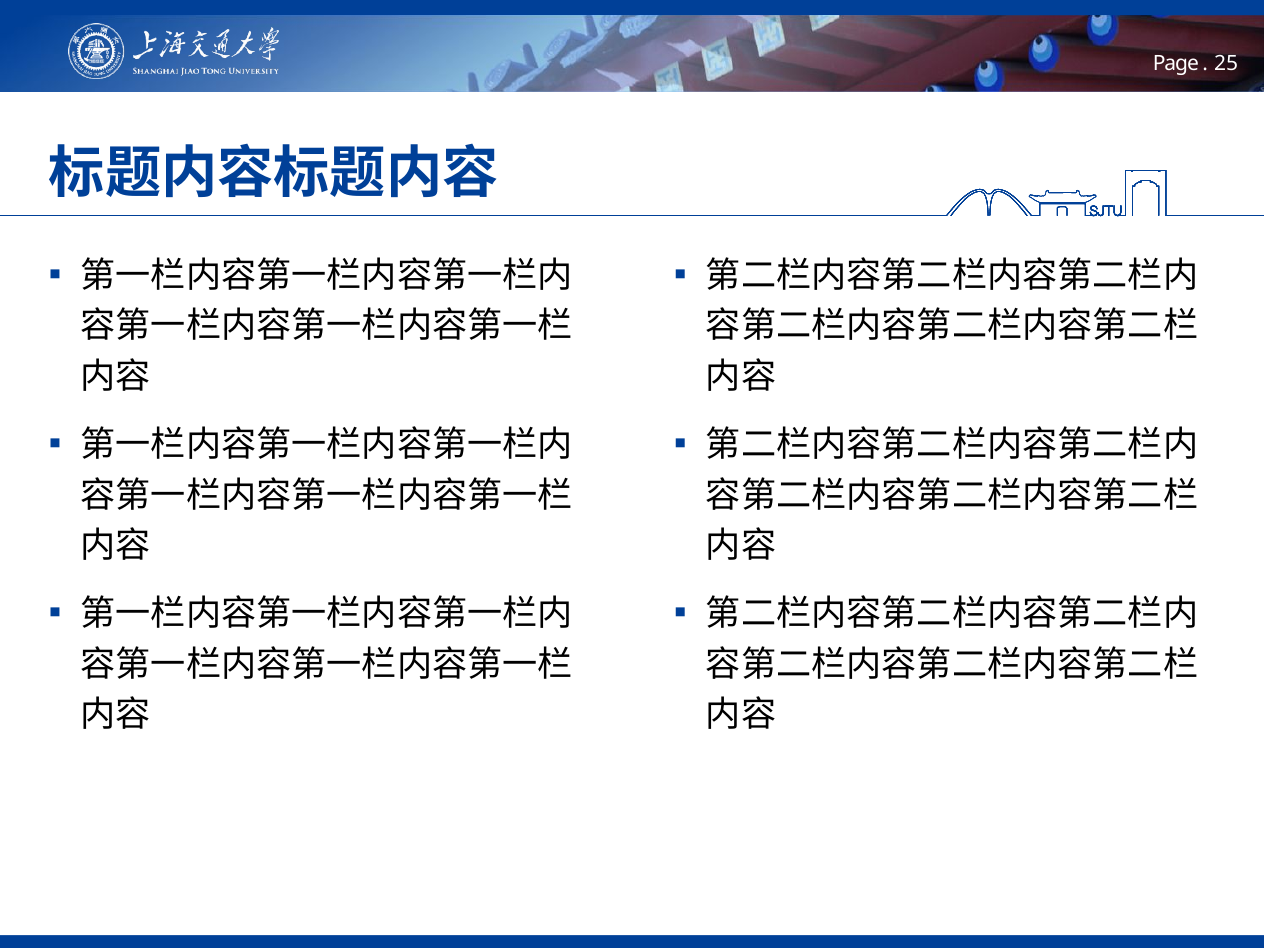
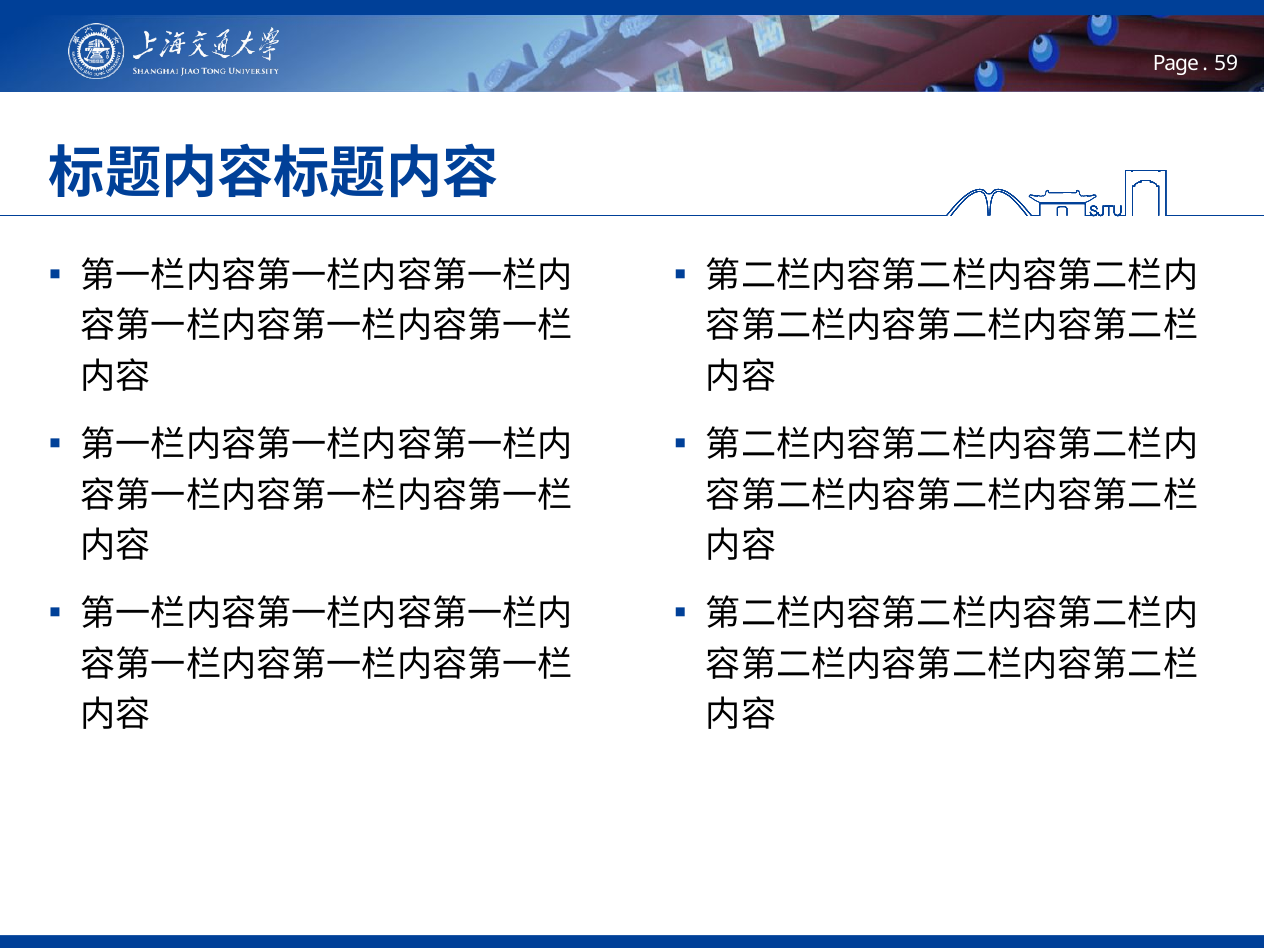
25: 25 -> 59 (1226, 64)
